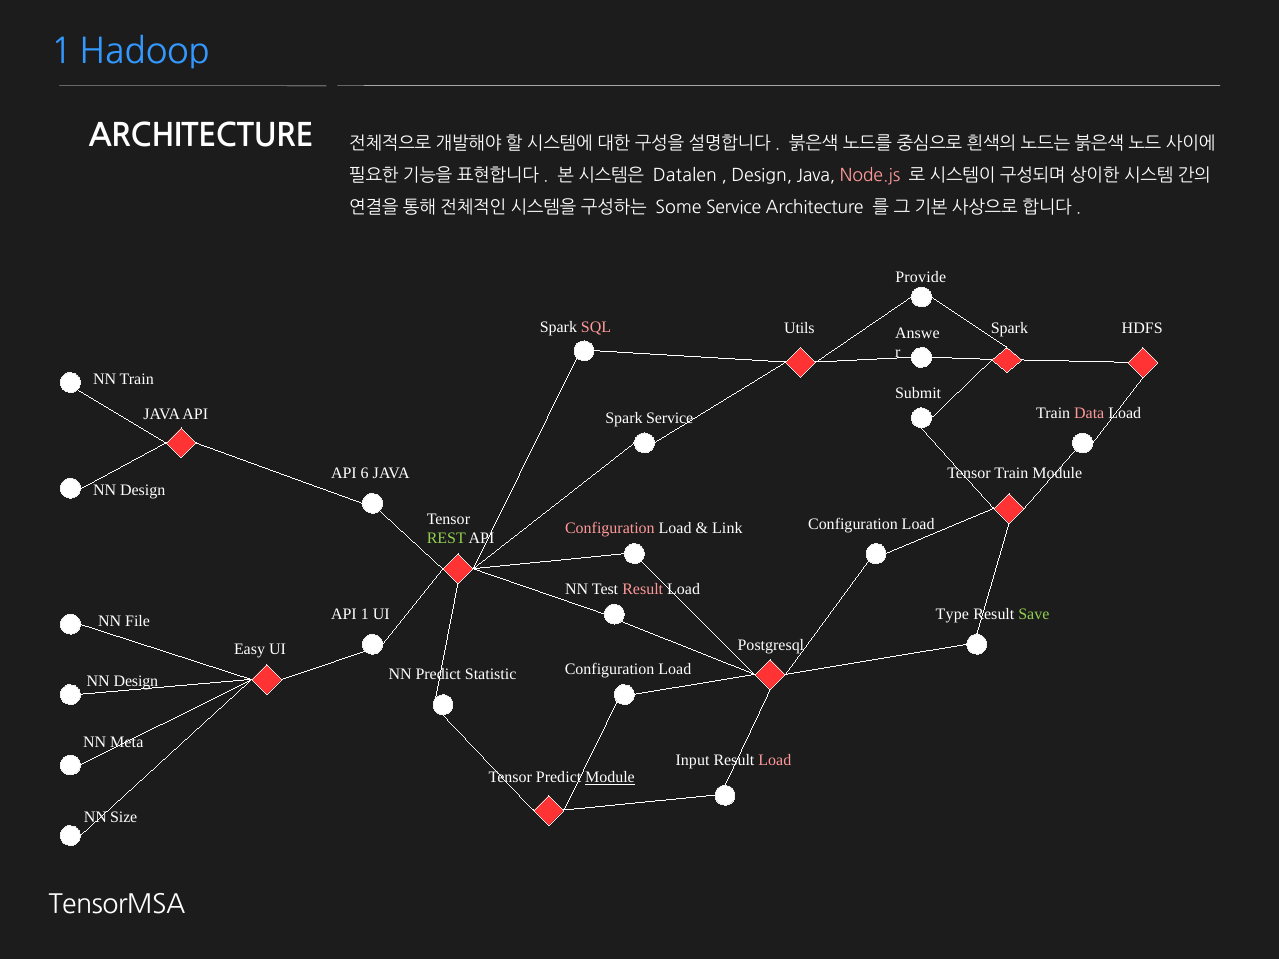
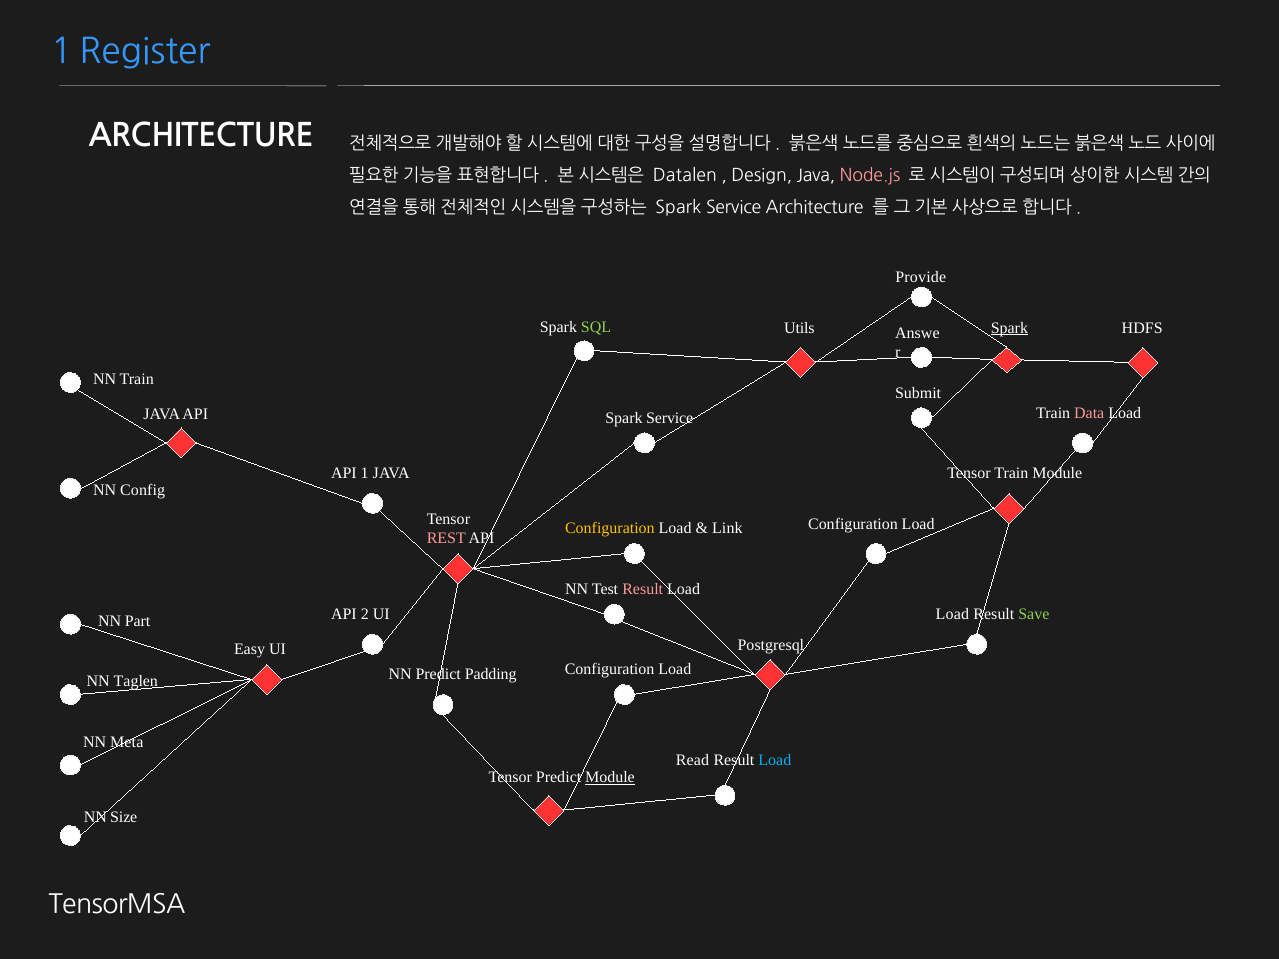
Hadoop: Hadoop -> Register (145, 52)
Some: Some -> Spark (678, 208)
SQL colour: pink -> light green (596, 327)
Spark underline: none -> present (1009, 328)
API 6: 6 -> 1 (365, 474)
Design: Design -> Config (143, 490)
Configuration colour: pink -> yellow (610, 529)
REST colour: light green -> pink (446, 538)
API 1: 1 -> 2 (365, 615)
Type: Type -> Load (952, 615)
File: File -> Part (138, 621)
Statistic: Statistic -> Padding (491, 675)
Design: Design -> Taglen (136, 682)
Input: Input -> Read (692, 760)
Load colour: pink -> light blue (775, 760)
